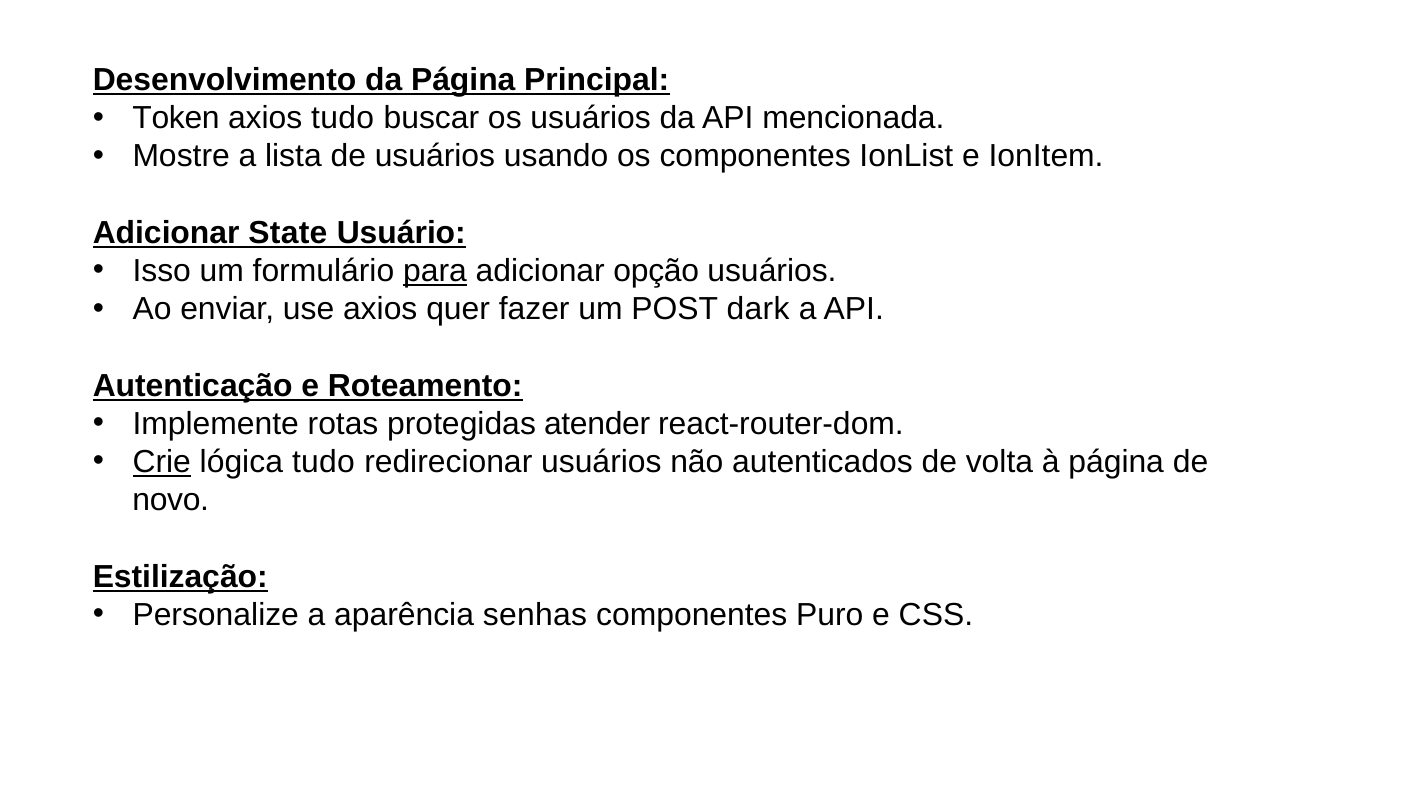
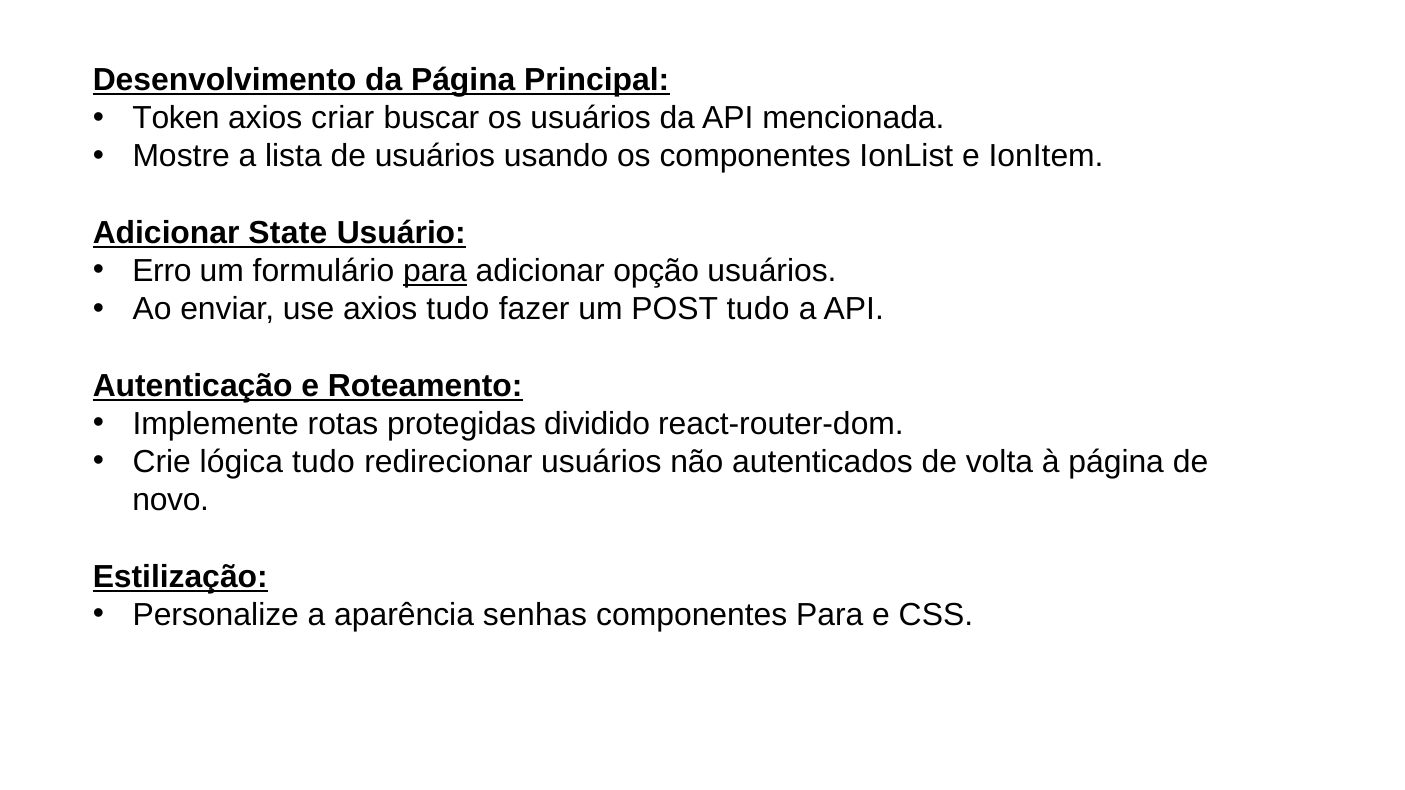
axios tudo: tudo -> criar (343, 118)
Isso: Isso -> Erro (162, 271)
axios quer: quer -> tudo (458, 309)
POST dark: dark -> tudo (758, 309)
atender: atender -> dividido (597, 424)
Crie underline: present -> none (162, 462)
componentes Puro: Puro -> Para (830, 615)
